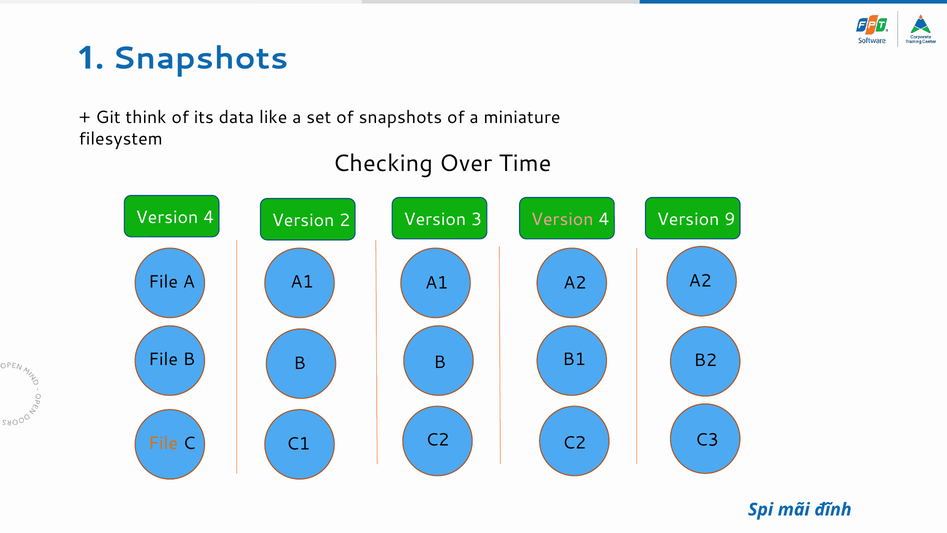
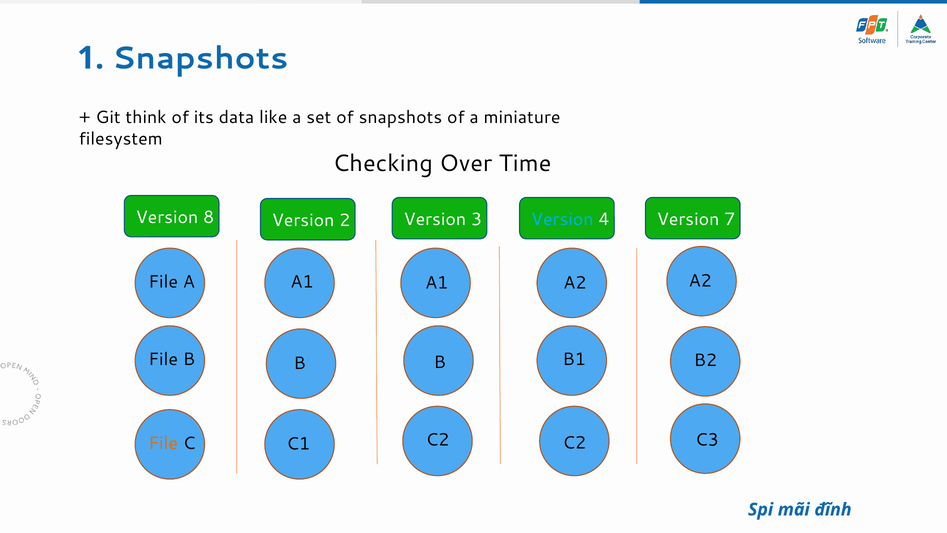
4: 4 -> 8 (209, 217)
Version colour: pink -> light blue (562, 219)
9: 9 -> 7 (730, 219)
